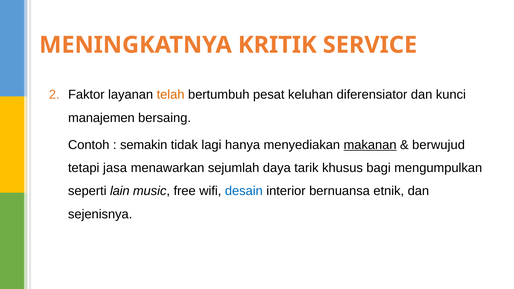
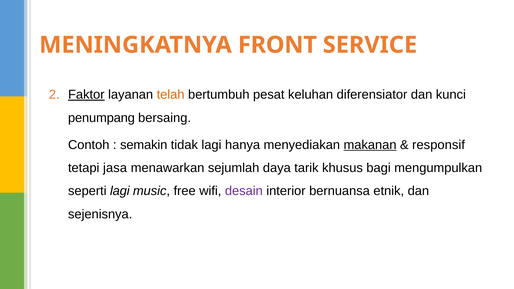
KRITIK: KRITIK -> FRONT (277, 45)
Faktor underline: none -> present (86, 95)
manajemen: manajemen -> penumpang (101, 118)
berwujud: berwujud -> responsif (439, 145)
seperti lain: lain -> lagi (120, 191)
desain colour: blue -> purple (244, 191)
